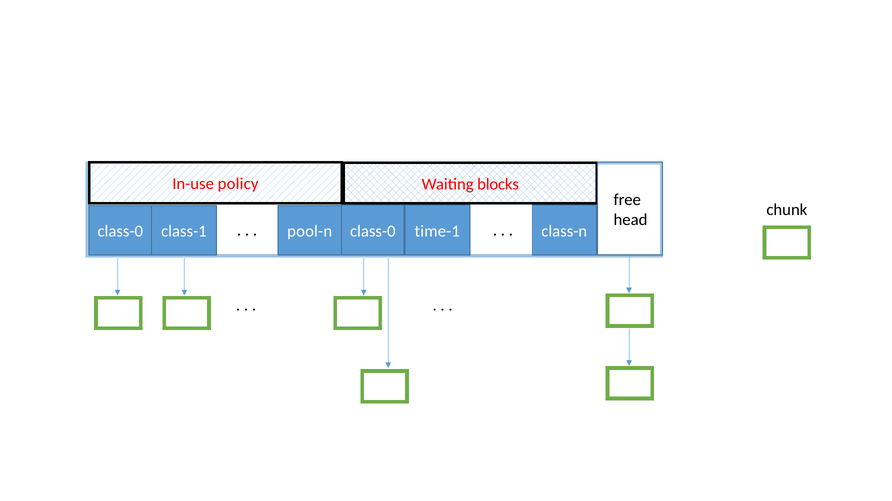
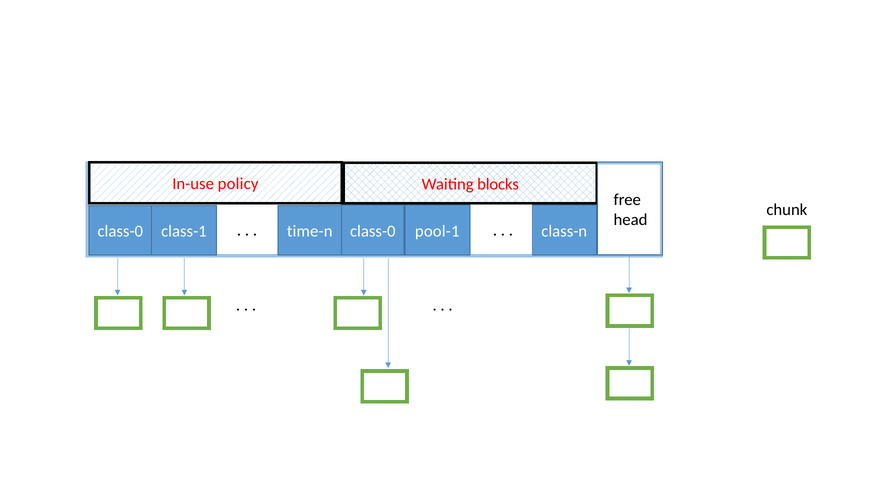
time-1: time-1 -> pool-1 (437, 232)
pool-n: pool-n -> time-n (310, 232)
